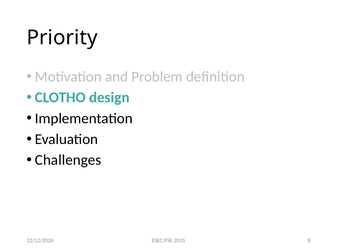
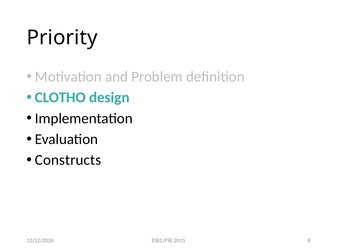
Challenges: Challenges -> Constructs (68, 160)
